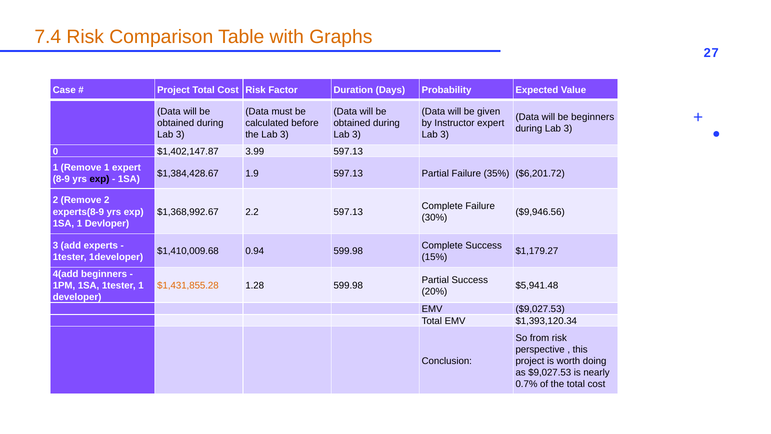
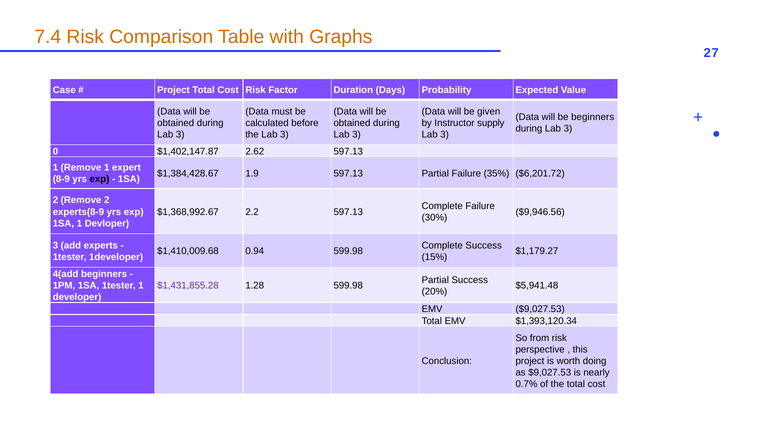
Instructor expert: expert -> supply (491, 123)
3.99: 3.99 -> 2.62 (255, 151)
$1,431,855.28 colour: orange -> purple (188, 285)
